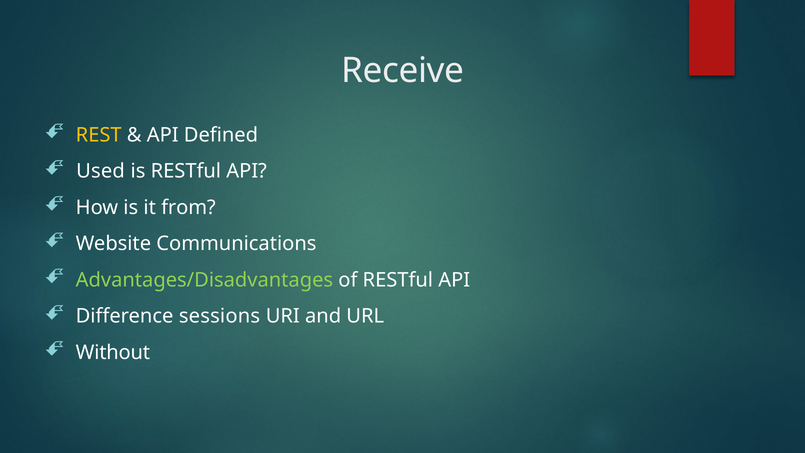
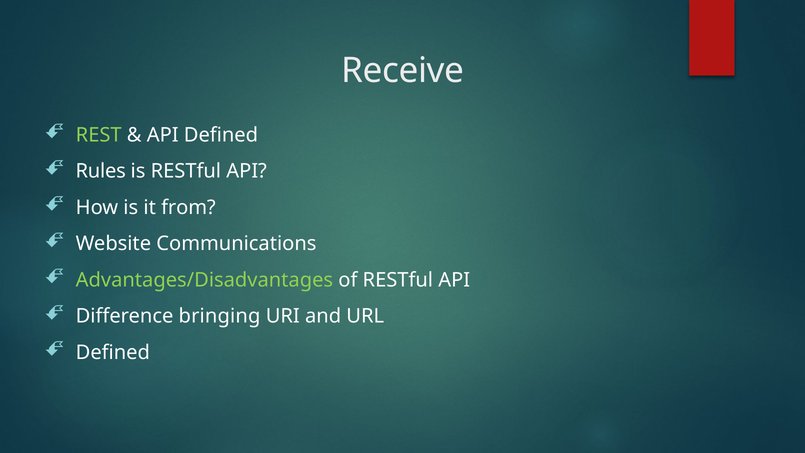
REST colour: yellow -> light green (99, 135)
Used: Used -> Rules (101, 171)
sessions: sessions -> bringing (219, 316)
Without: Without -> Defined (113, 352)
